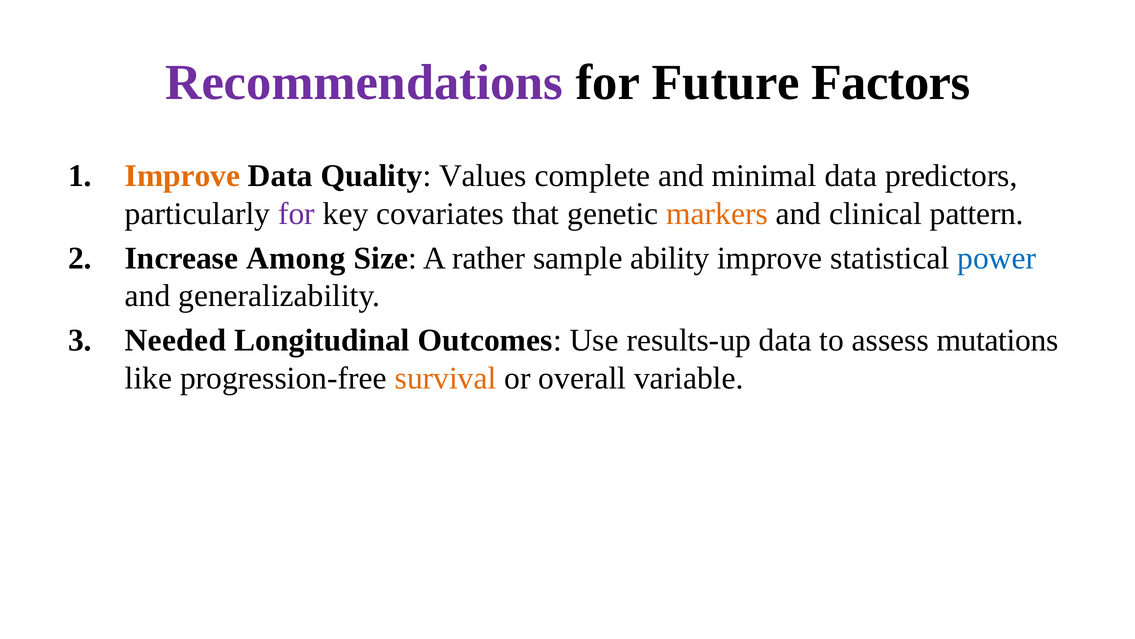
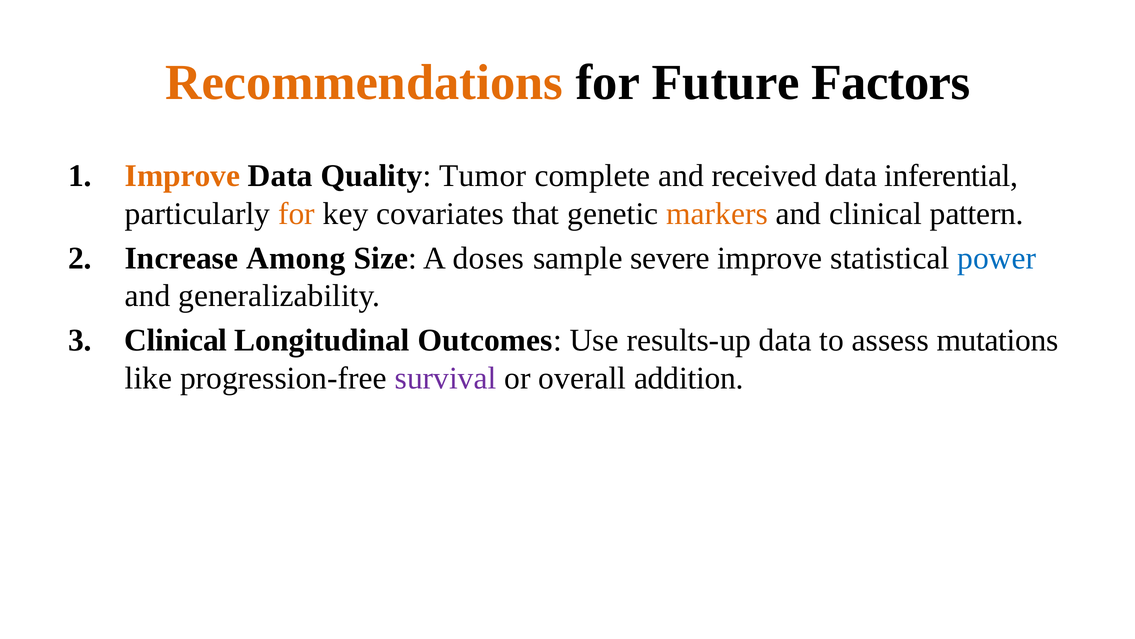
Recommendations colour: purple -> orange (364, 82)
Values: Values -> Tumor (483, 176)
minimal: minimal -> received (764, 176)
predictors: predictors -> inferential (951, 176)
for colour: purple -> orange (296, 214)
rather: rather -> doses (489, 258)
ability: ability -> severe (670, 258)
Needed: Needed -> Clinical (176, 340)
survival colour: orange -> purple (446, 378)
variable: variable -> addition (689, 378)
